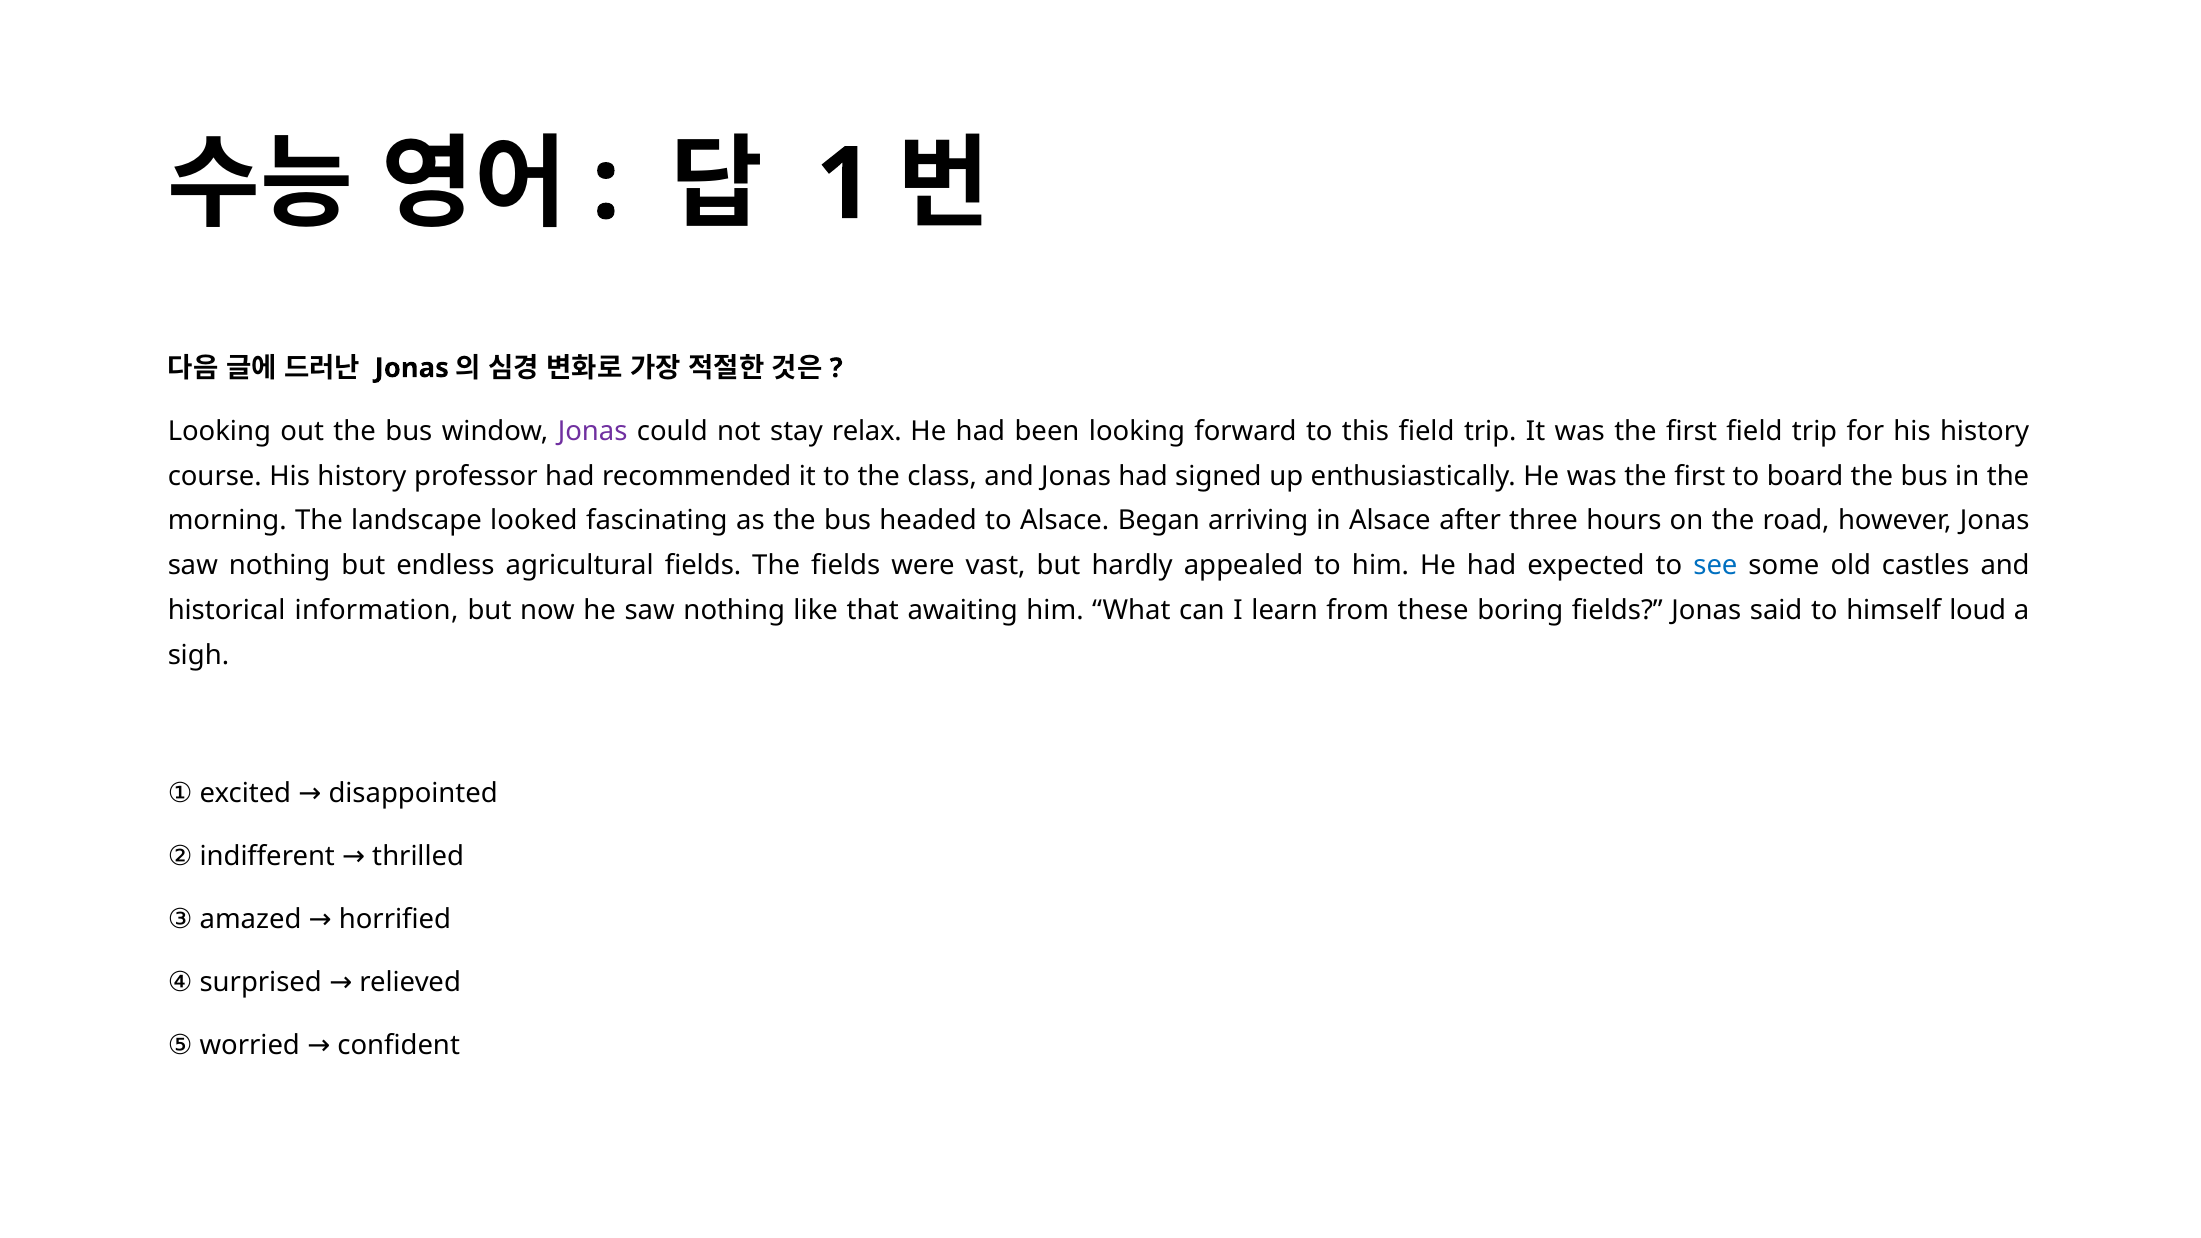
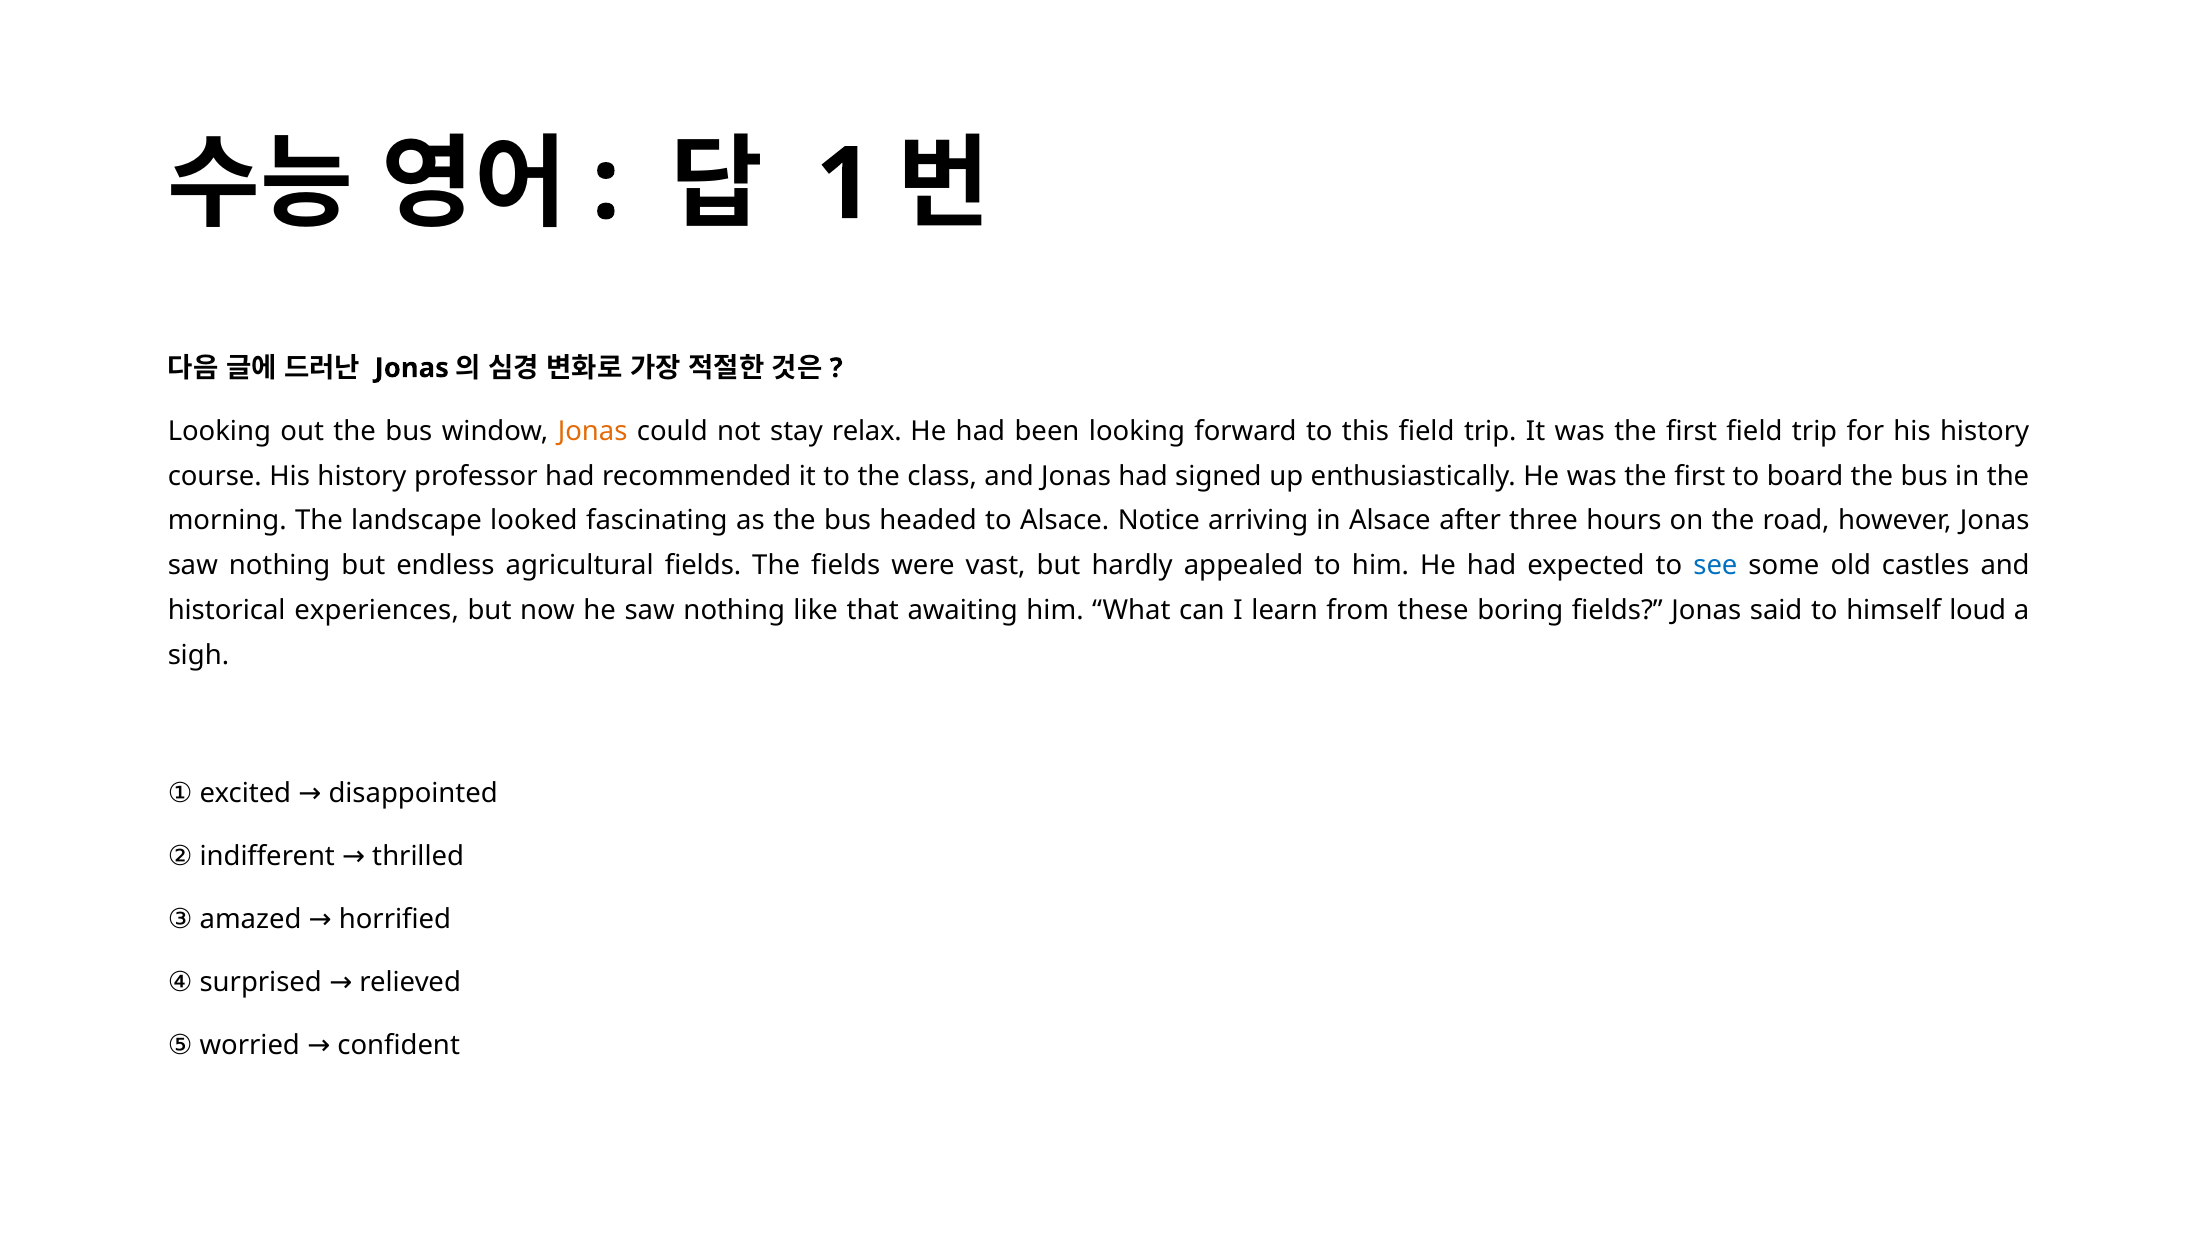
Jonas colour: purple -> orange (593, 431)
Began: Began -> Notice (1159, 521)
information: information -> experiences (377, 611)
